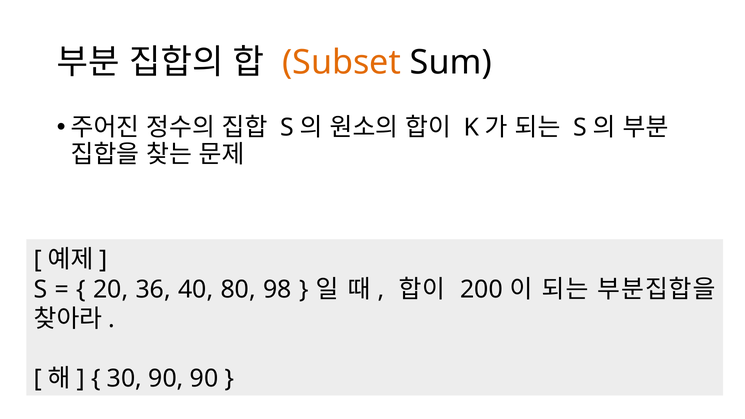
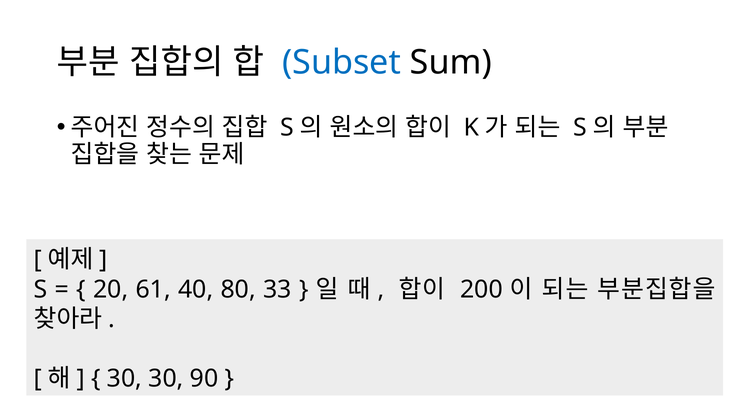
Subset colour: orange -> blue (342, 63)
36: 36 -> 61 (153, 289)
98: 98 -> 33 (277, 289)
30 90: 90 -> 30 (166, 379)
